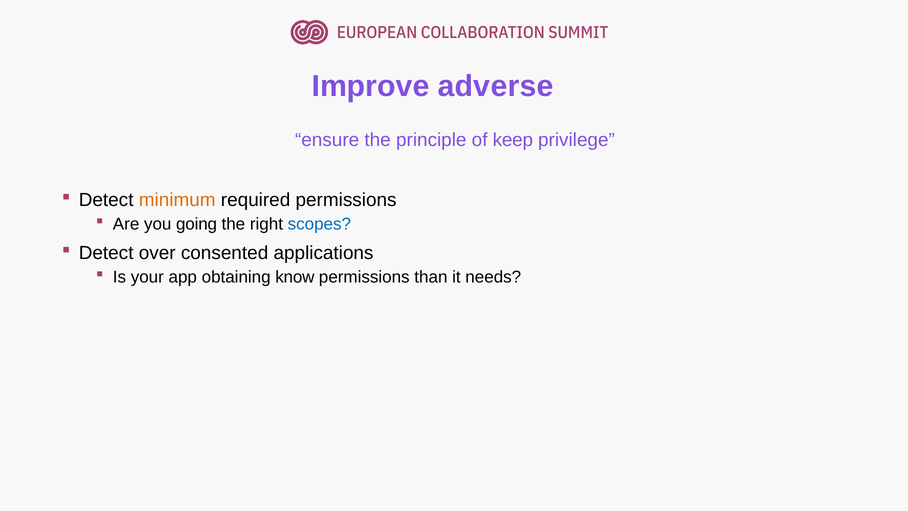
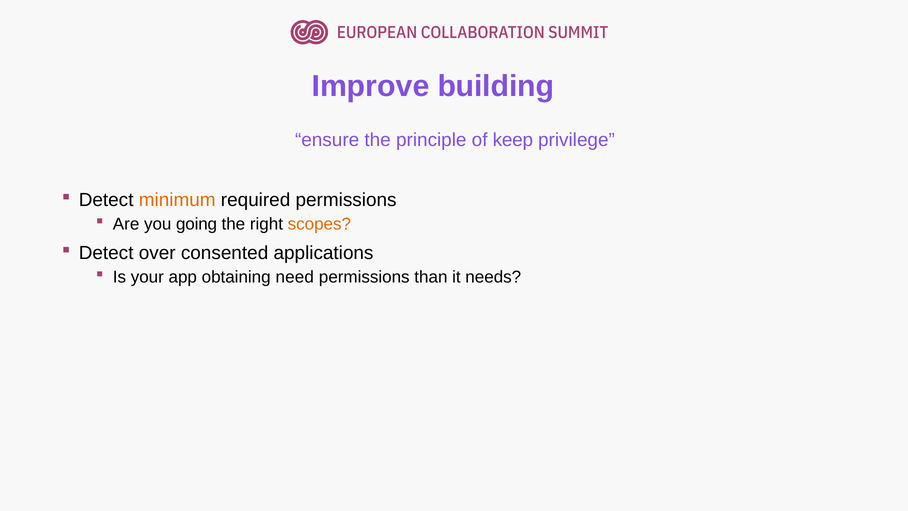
adverse: adverse -> building (496, 86)
scopes colour: blue -> orange (319, 224)
know: know -> need (295, 277)
